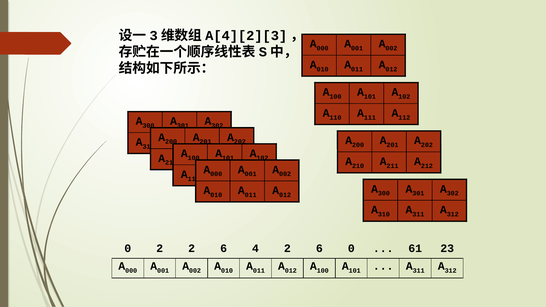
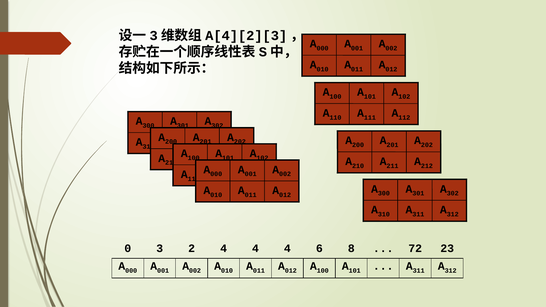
0 2: 2 -> 3 (160, 248)
6: 6 -> 4 (224, 248)
2: 2 -> 4 (287, 248)
6 0: 0 -> 8 (351, 248)
61: 61 -> 72 (415, 248)
